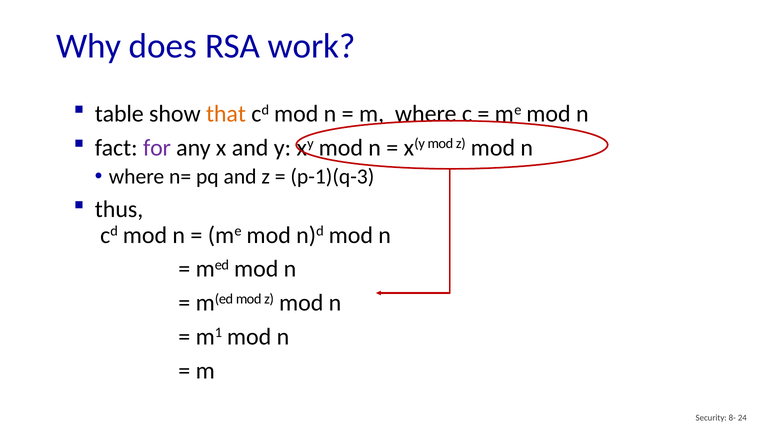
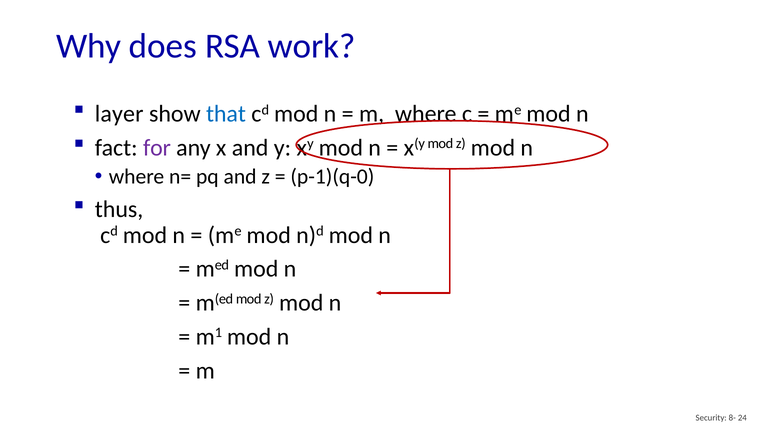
table: table -> layer (119, 114)
that colour: orange -> blue (226, 114)
p-1)(q-3: p-1)(q-3 -> p-1)(q-0 (332, 176)
